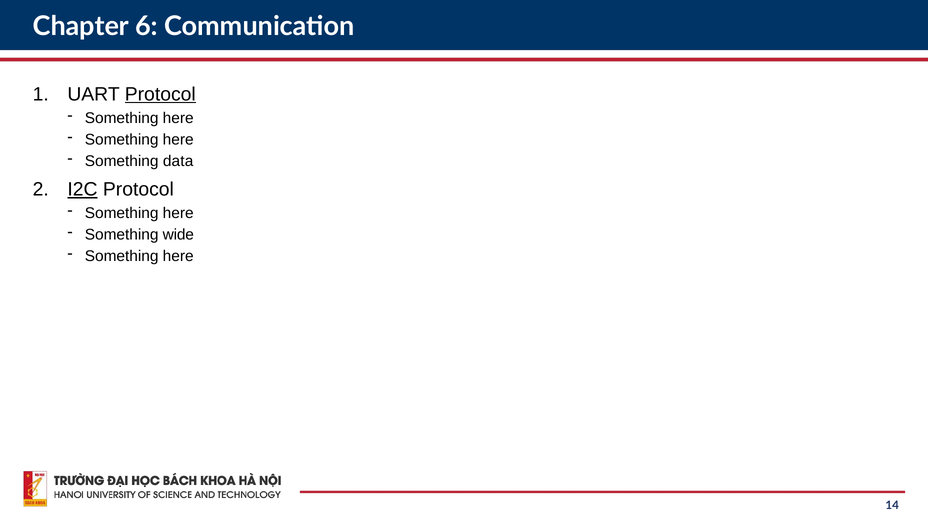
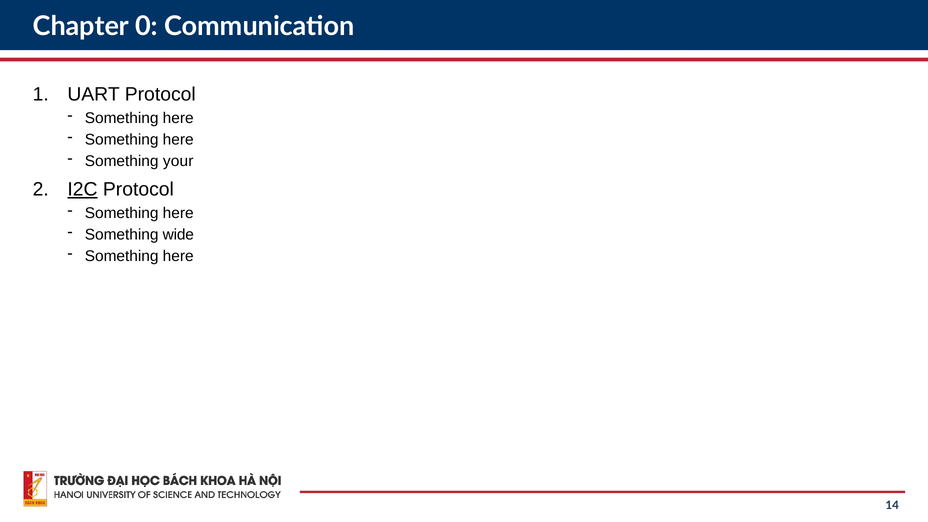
6: 6 -> 0 (146, 26)
Protocol underline: present -> none (160, 94)
data: data -> your (178, 161)
